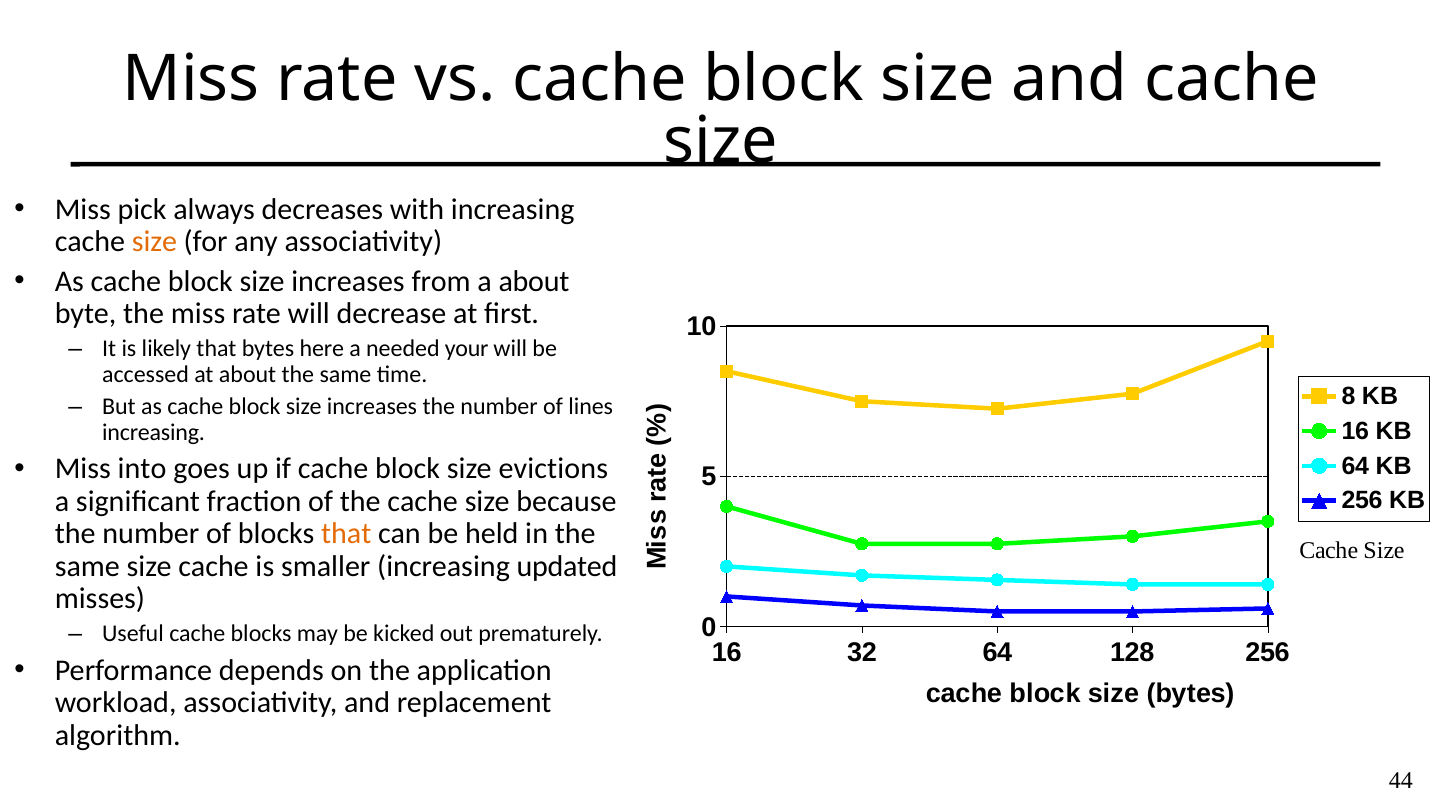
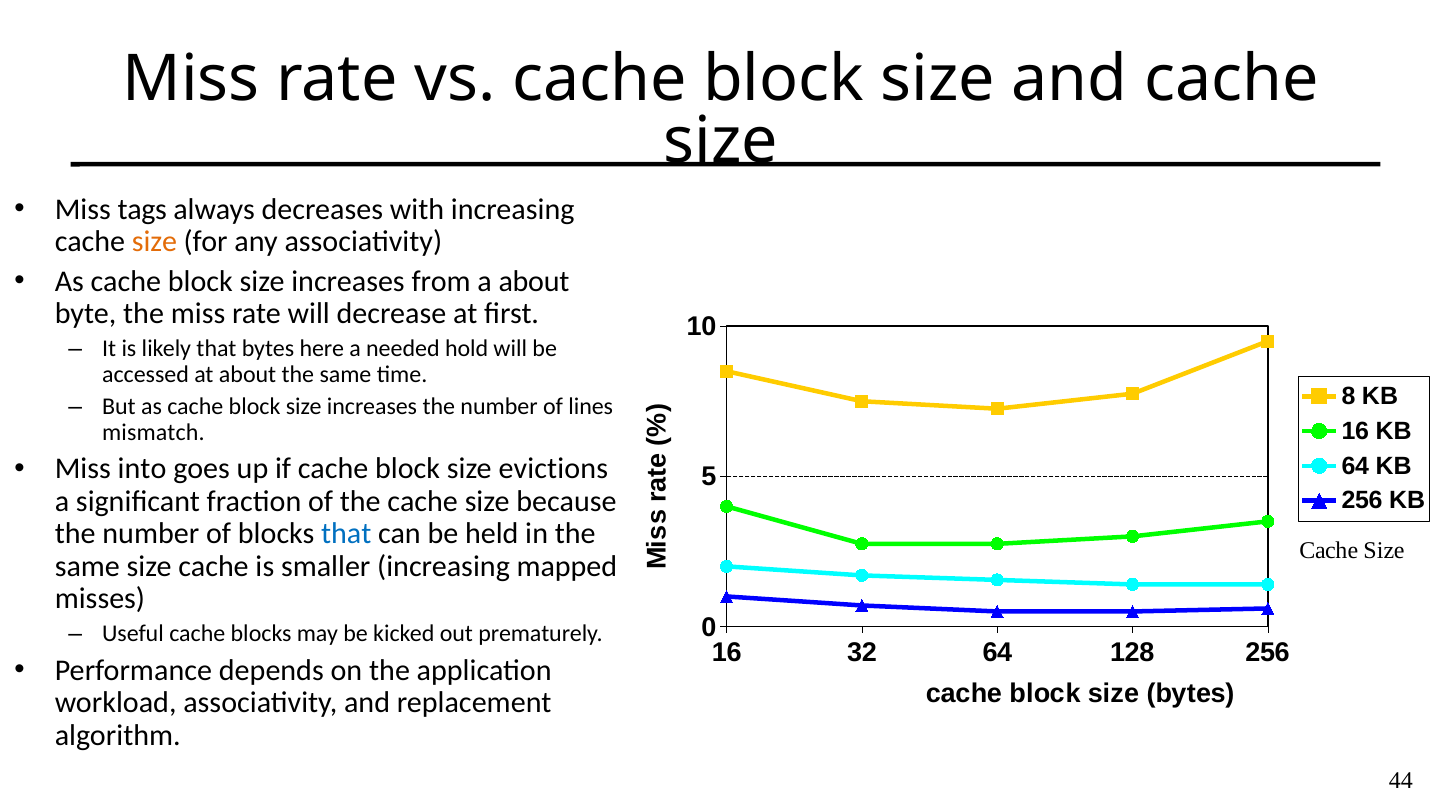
pick: pick -> tags (142, 209)
your: your -> hold (467, 349)
increasing: increasing -> mismatch (153, 433)
that colour: orange -> blue (346, 534)
updated: updated -> mapped (567, 566)
